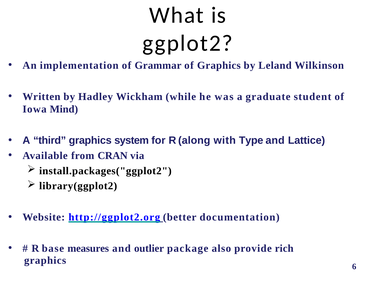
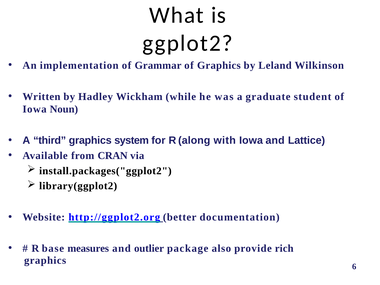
Mind: Mind -> Noun (64, 109)
with Type: Type -> Iowa (251, 140)
